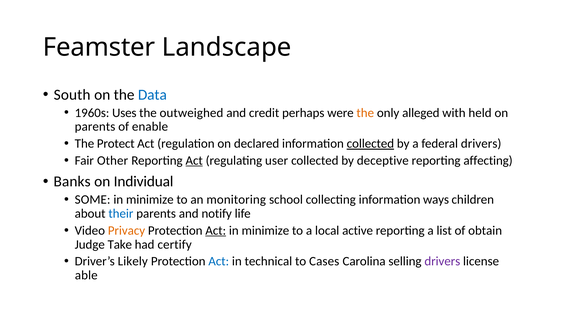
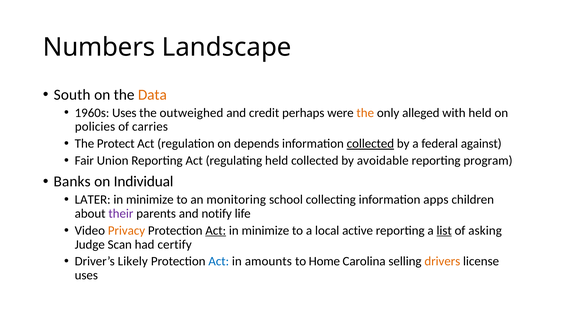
Feamster: Feamster -> Numbers (99, 47)
Data colour: blue -> orange (152, 95)
parents: parents -> policies (95, 127)
enable: enable -> carries (150, 127)
declared: declared -> depends (257, 144)
federal drivers: drivers -> against (481, 144)
Other: Other -> Union (113, 161)
Act underline: present -> none (194, 161)
regulating user: user -> held (277, 161)
deceptive: deceptive -> avoidable (383, 161)
affecting: affecting -> program (488, 161)
SOME: SOME -> LATER (93, 200)
ways: ways -> apps (436, 200)
their colour: blue -> purple (121, 214)
list underline: none -> present (444, 231)
obtain: obtain -> asking (485, 231)
Take: Take -> Scan (120, 245)
technical: technical -> amounts (268, 262)
Cases: Cases -> Home (324, 262)
drivers colour: purple -> orange (442, 262)
able: able -> uses (86, 275)
